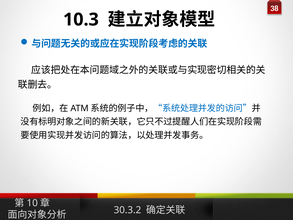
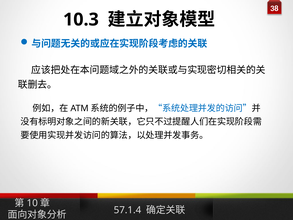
30.3.2: 30.3.2 -> 57.1.4 (127, 210)
